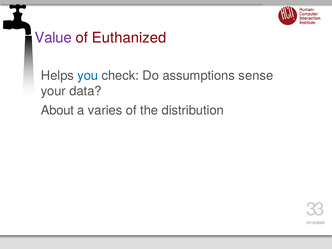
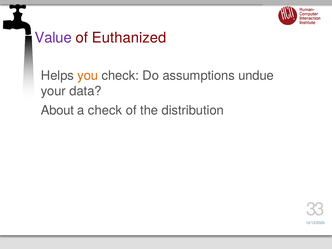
you colour: blue -> orange (88, 76)
sense: sense -> undue (256, 76)
a varies: varies -> check (105, 110)
